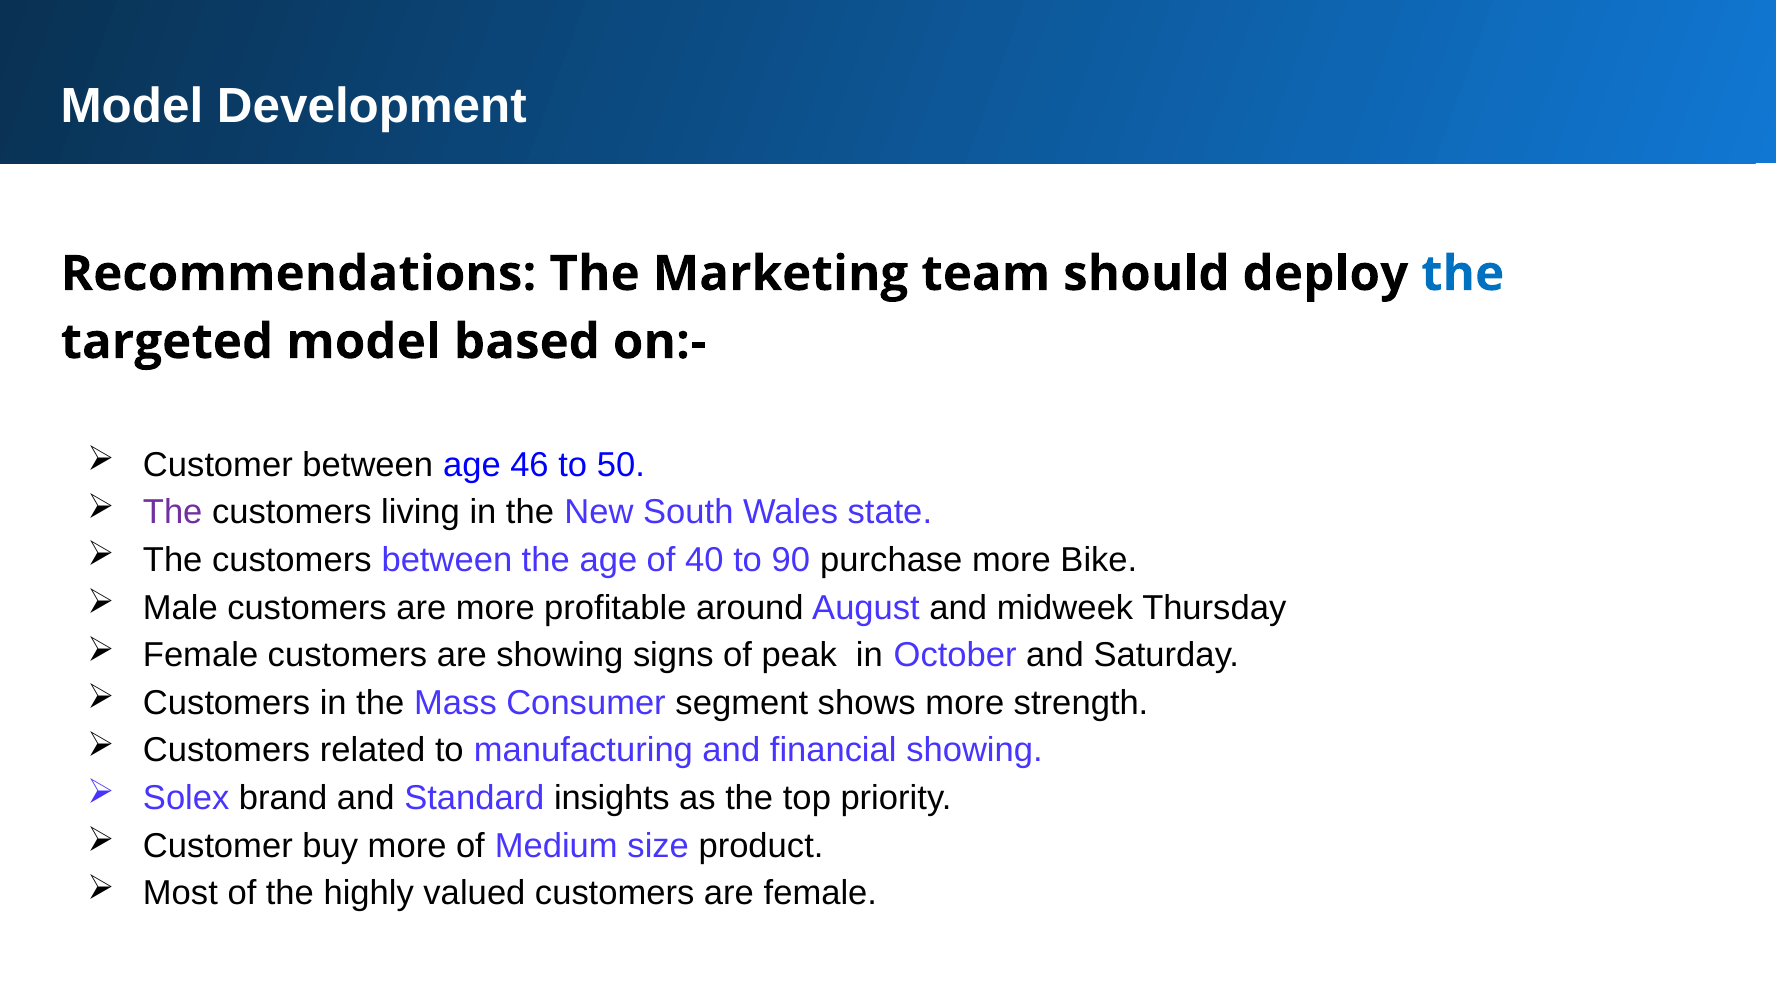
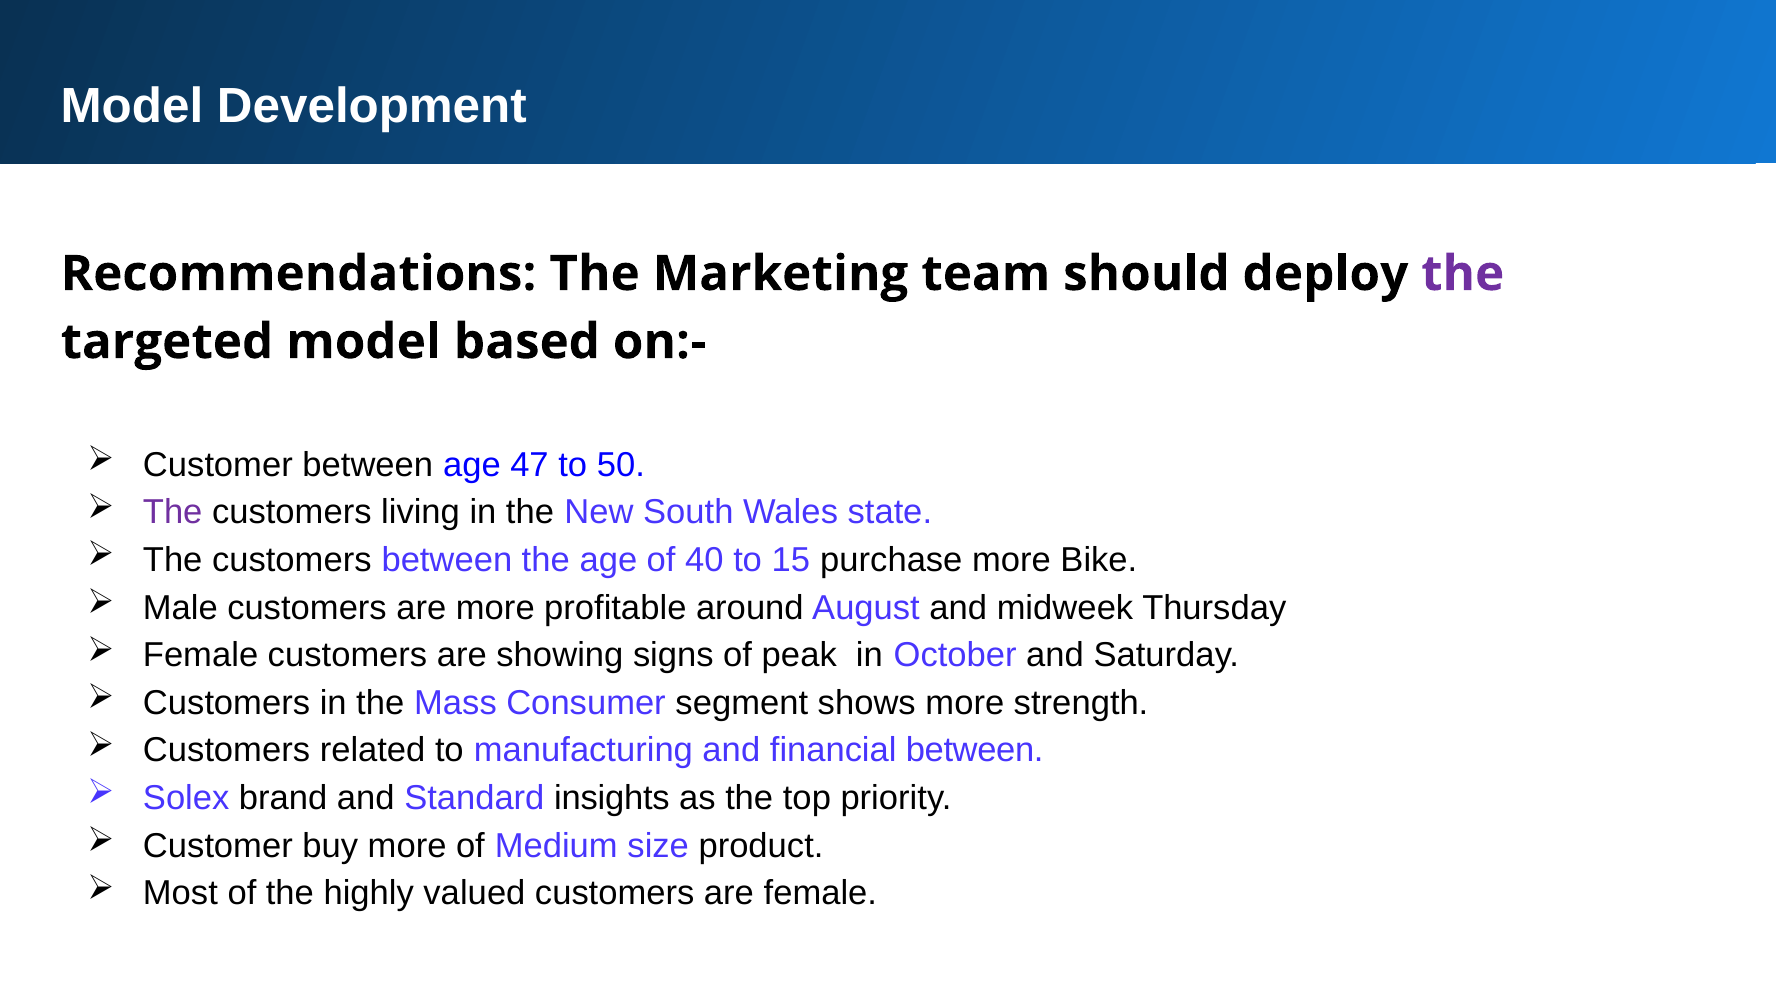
the colour: blue -> purple (1463, 274)
46: 46 -> 47 (529, 465)
90: 90 -> 15 (791, 560)
financial showing: showing -> between (975, 751)
